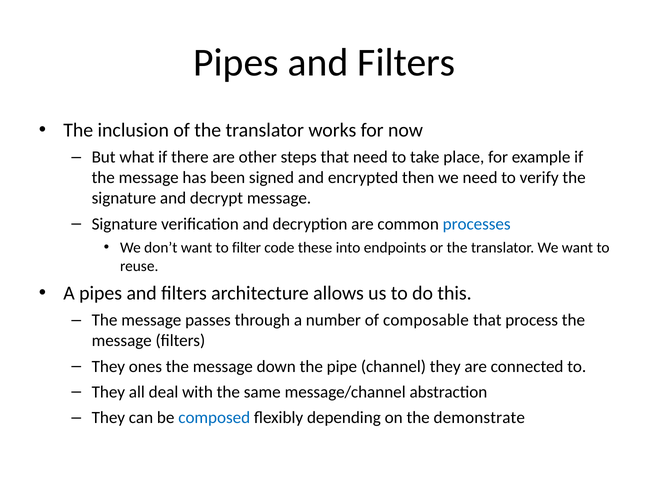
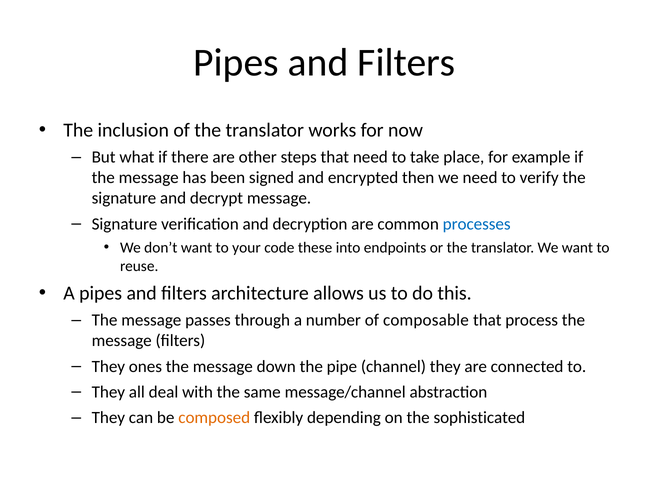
filter: filter -> your (246, 247)
composed colour: blue -> orange (214, 417)
demonstrate: demonstrate -> sophisticated (479, 417)
